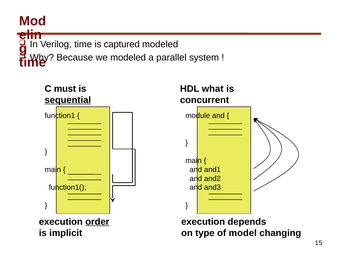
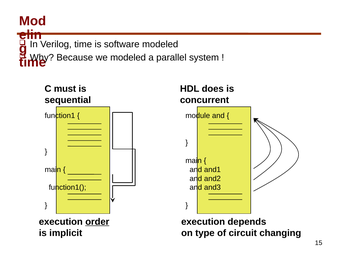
captured: captured -> software (122, 44)
what: what -> does (213, 89)
sequential underline: present -> none (68, 100)
model: model -> circuit (243, 233)
